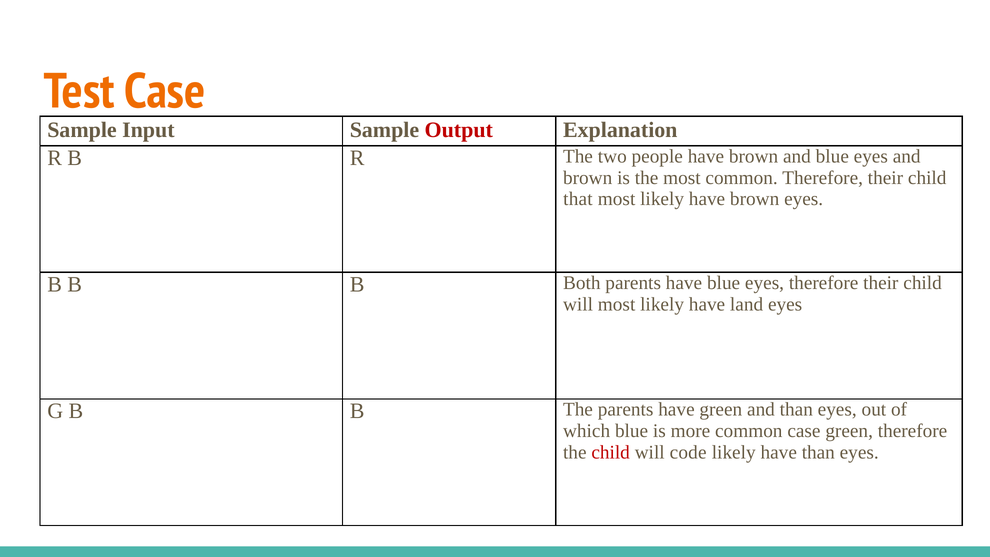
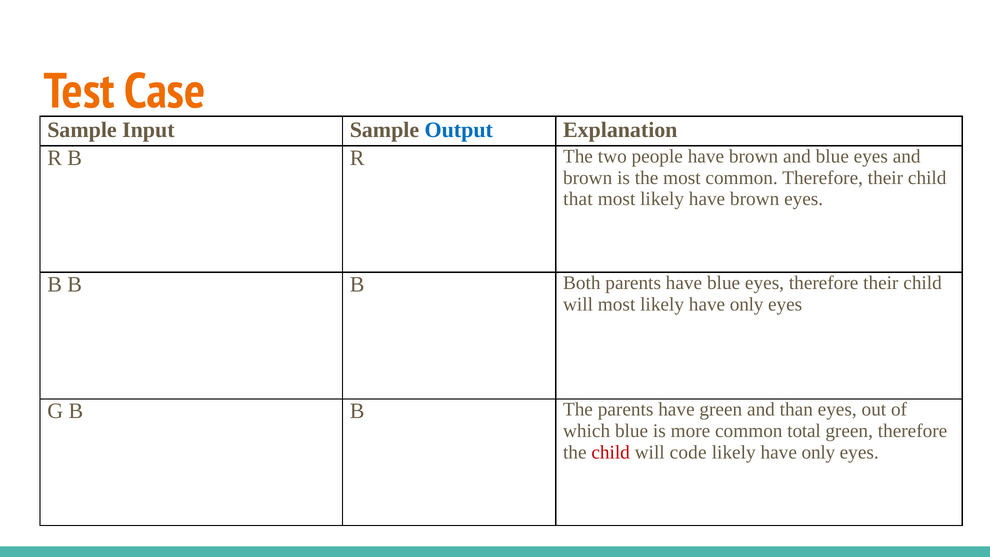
Output colour: red -> blue (459, 130)
most likely have land: land -> only (747, 304)
common case: case -> total (804, 431)
than: than -> only (818, 452)
